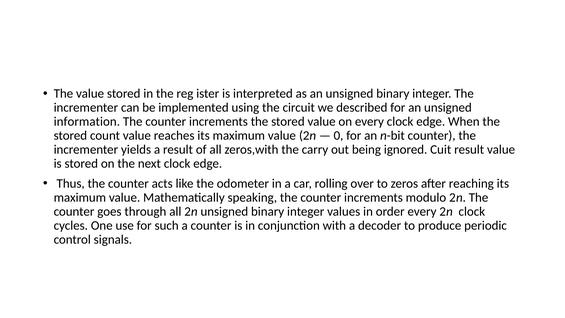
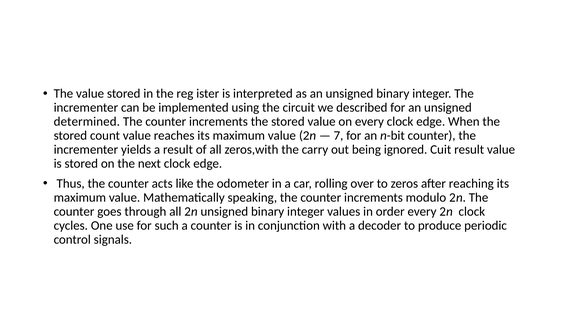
information: information -> determined (87, 122)
0: 0 -> 7 (339, 136)
